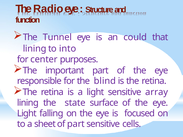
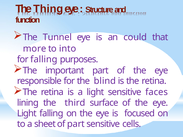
Radio: Radio -> Thing (48, 9)
lining: lining -> more (35, 49)
for center: center -> falling (44, 59)
array: array -> faces (157, 92)
state: state -> third (75, 103)
